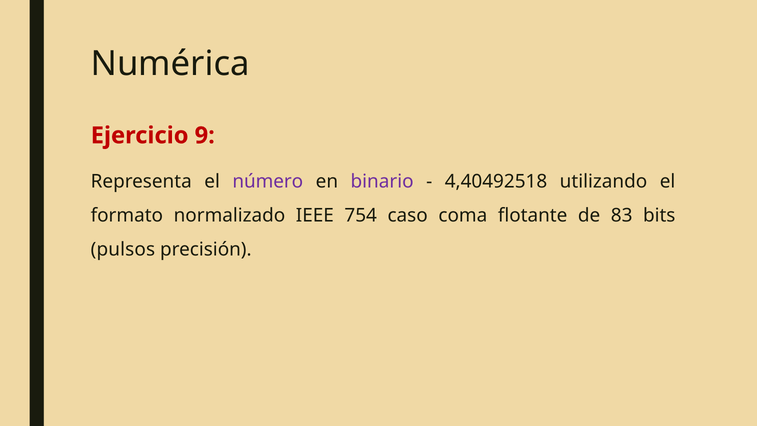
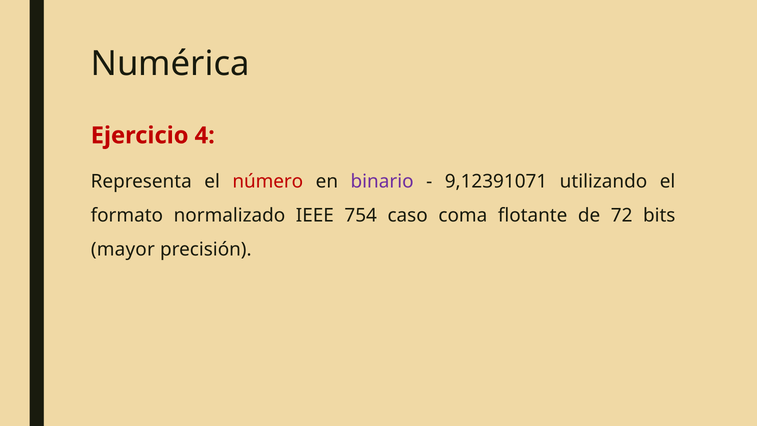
9: 9 -> 4 (205, 135)
número colour: purple -> red (268, 181)
4,40492518: 4,40492518 -> 9,12391071 (496, 181)
83: 83 -> 72 (622, 216)
pulsos: pulsos -> mayor (123, 250)
